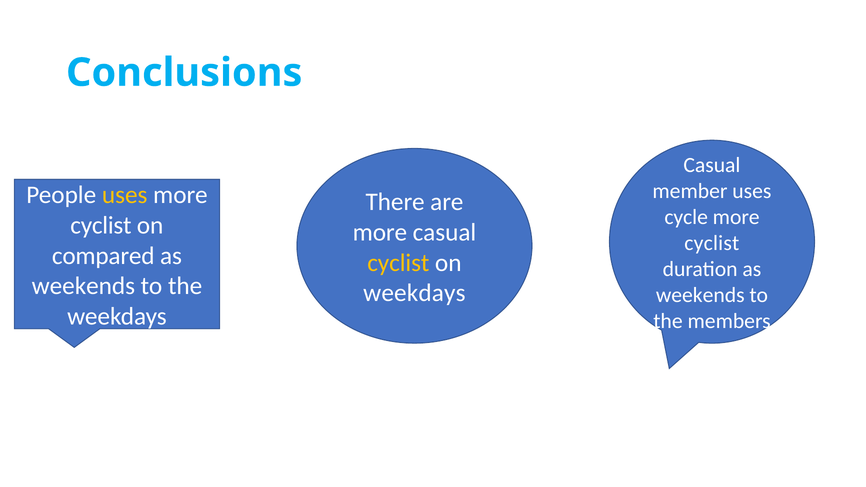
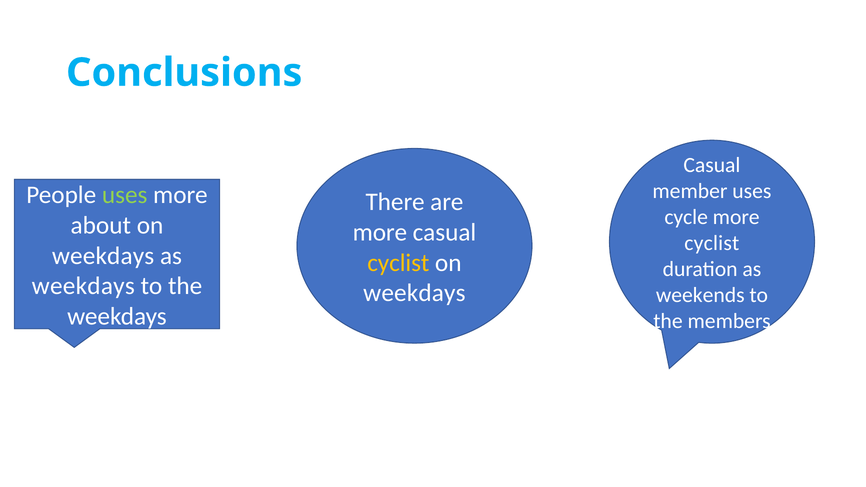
uses colour: yellow -> light green (125, 195)
cyclist: cyclist -> about (101, 226)
compared: compared -> weekdays (103, 256)
weekends: weekends -> weekdays (83, 286)
